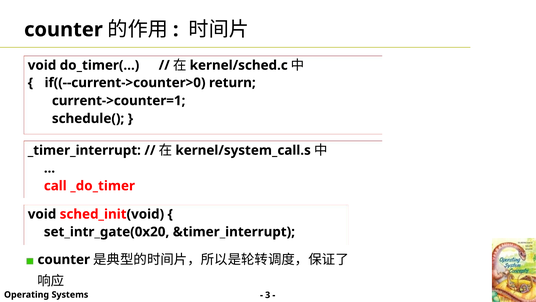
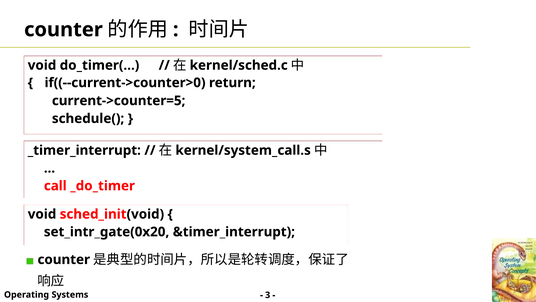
current->counter=1: current->counter=1 -> current->counter=5 (119, 101)
